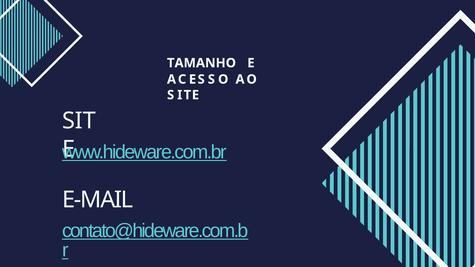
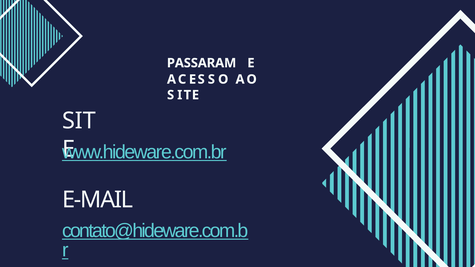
TAMANHO: TAMANHO -> PASSARAM (202, 63)
